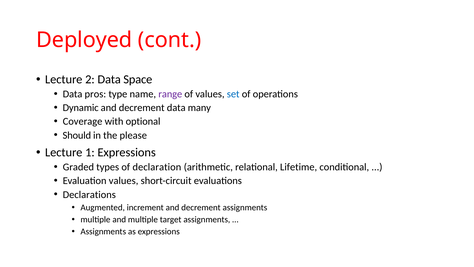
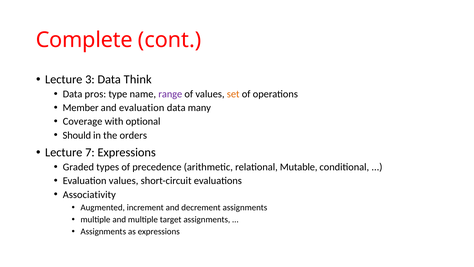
Deployed: Deployed -> Complete (84, 40)
2: 2 -> 3 (90, 79)
Space: Space -> Think (138, 79)
set colour: blue -> orange (233, 94)
Dynamic: Dynamic -> Member (81, 108)
decrement: decrement -> evaluation (142, 108)
please: please -> orders (133, 135)
1: 1 -> 7 (90, 152)
declaration: declaration -> precedence (157, 167)
Lifetime: Lifetime -> Mutable (299, 167)
Declarations: Declarations -> Associativity (89, 194)
